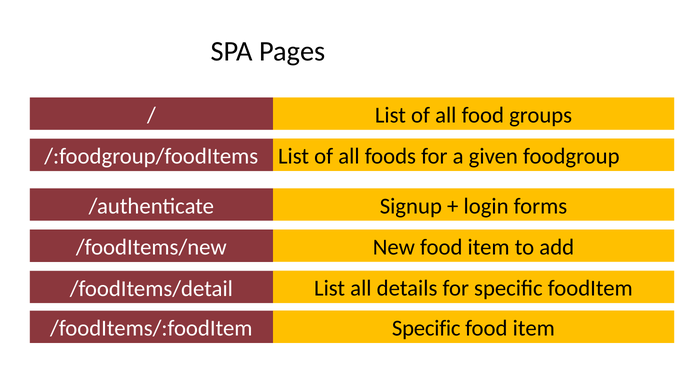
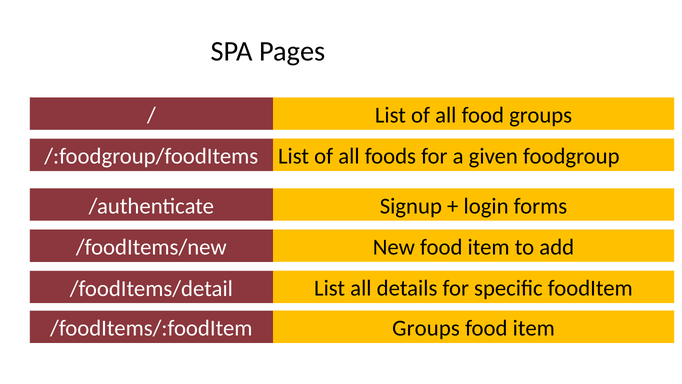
/foodItems/:foodItem Specific: Specific -> Groups (426, 328)
